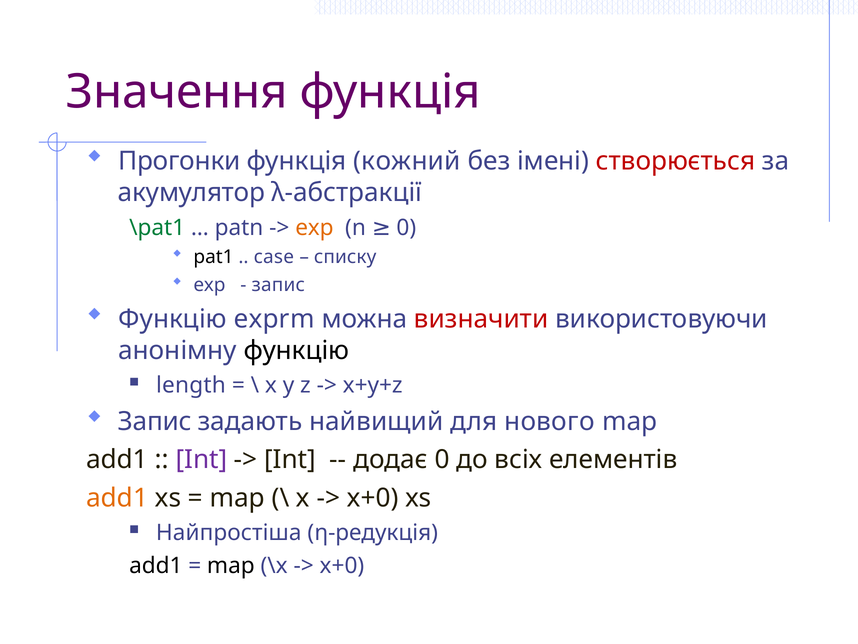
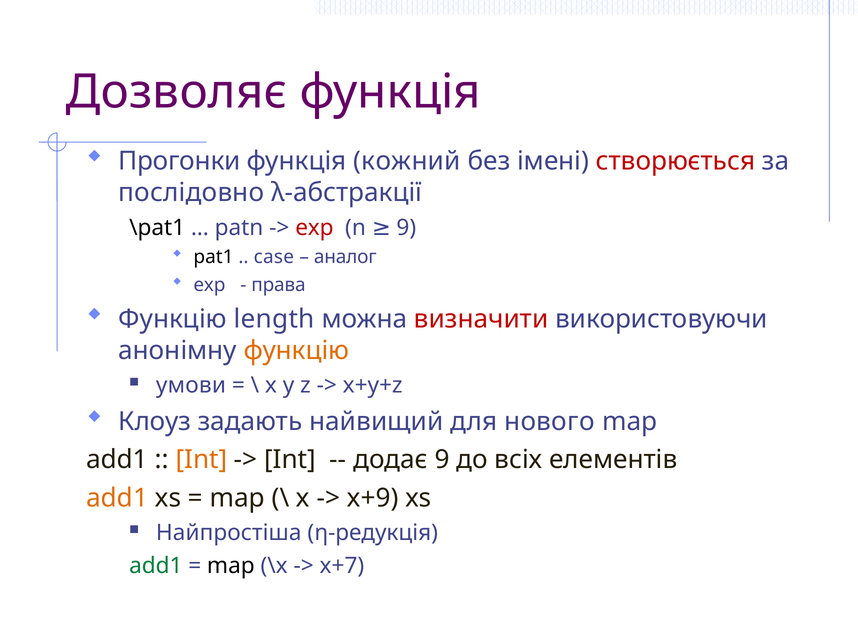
Значення: Значення -> Дозволяє (176, 92)
акумулятор: акумулятор -> послідовно (191, 193)
\pat1 colour: green -> black (157, 227)
exp colour: orange -> red (314, 227)
n 0: 0 -> 9 (406, 227)
списку: списку -> аналог (345, 257)
запис: запис -> права (278, 285)
exprm: exprm -> length (274, 319)
функцію colour: black -> orange (296, 350)
length: length -> умови (191, 385)
Запис: Запис -> Клоуз (155, 421)
Int colour: purple -> orange (201, 459)
додає 0: 0 -> 9 (442, 459)
x+0: x+0 -> x+9 (373, 498)
add1 colour: black -> green (156, 565)
x+0: x+0 -> x+7 (342, 565)
